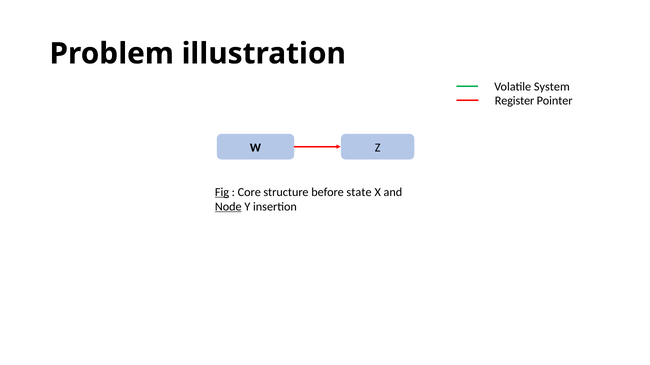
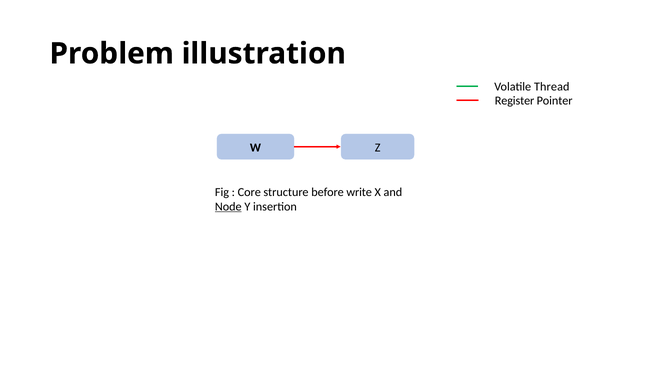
System: System -> Thread (552, 87)
Fig underline: present -> none (222, 192)
state: state -> write (359, 192)
